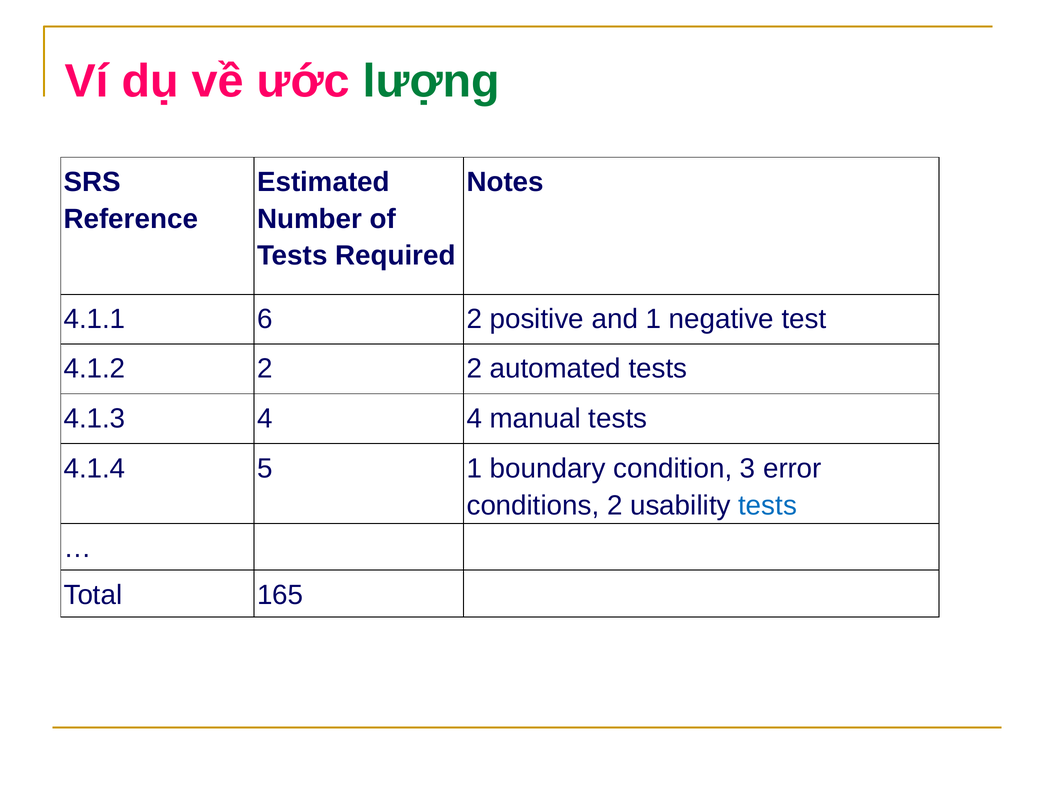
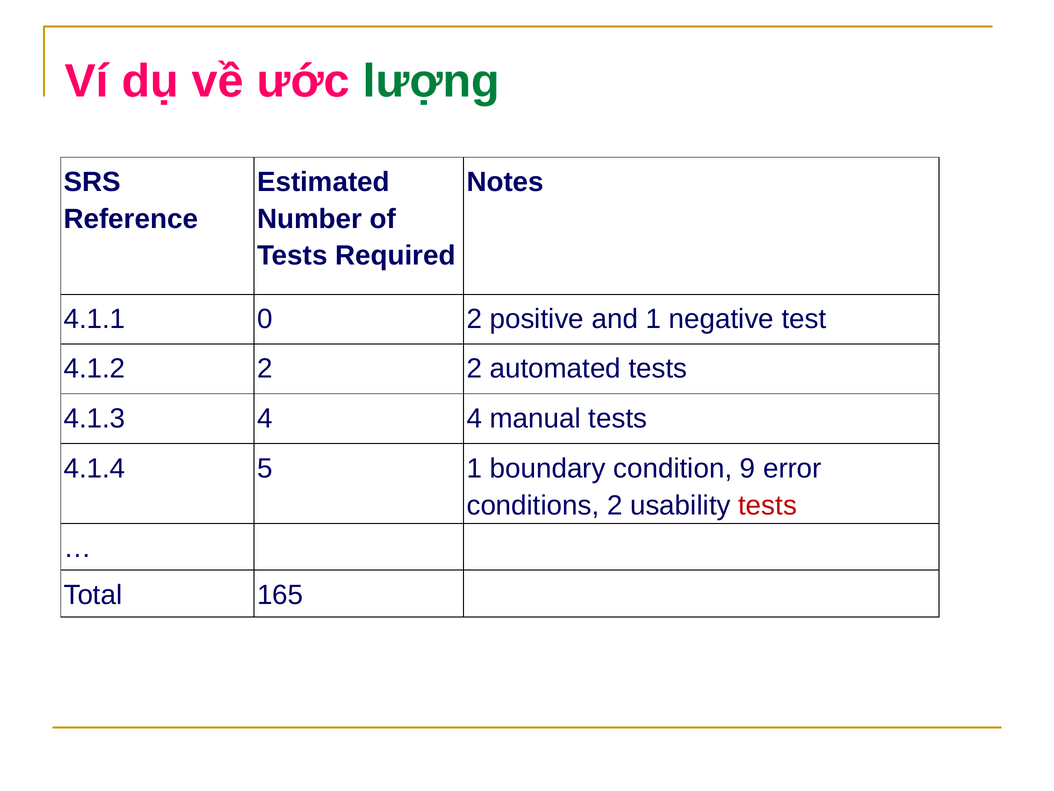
6: 6 -> 0 (265, 319)
3: 3 -> 9 (748, 468)
tests colour: blue -> red (768, 505)
